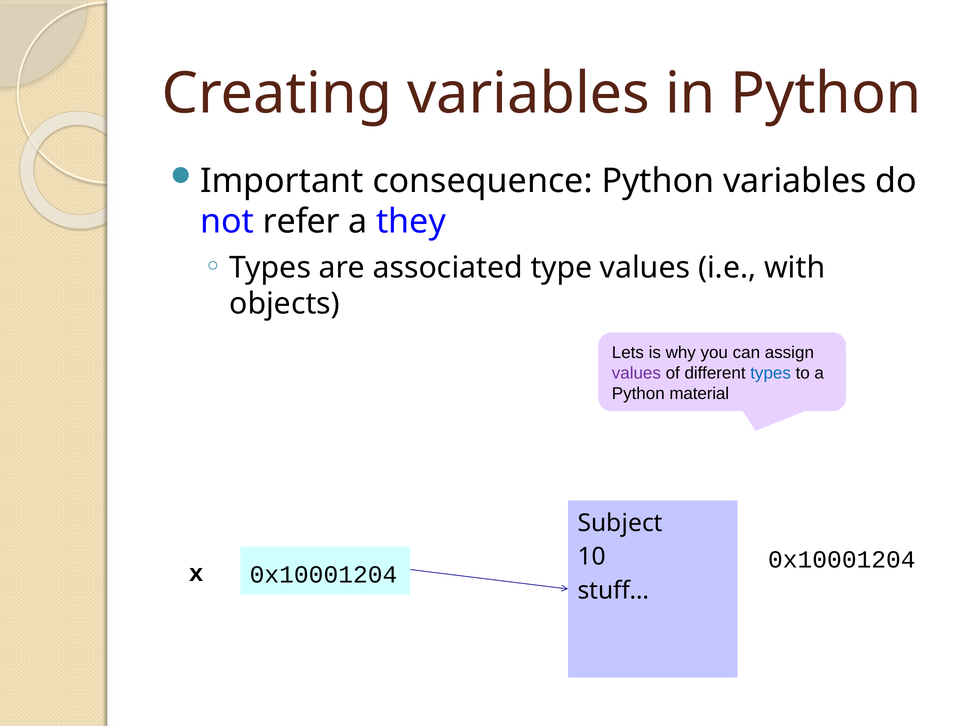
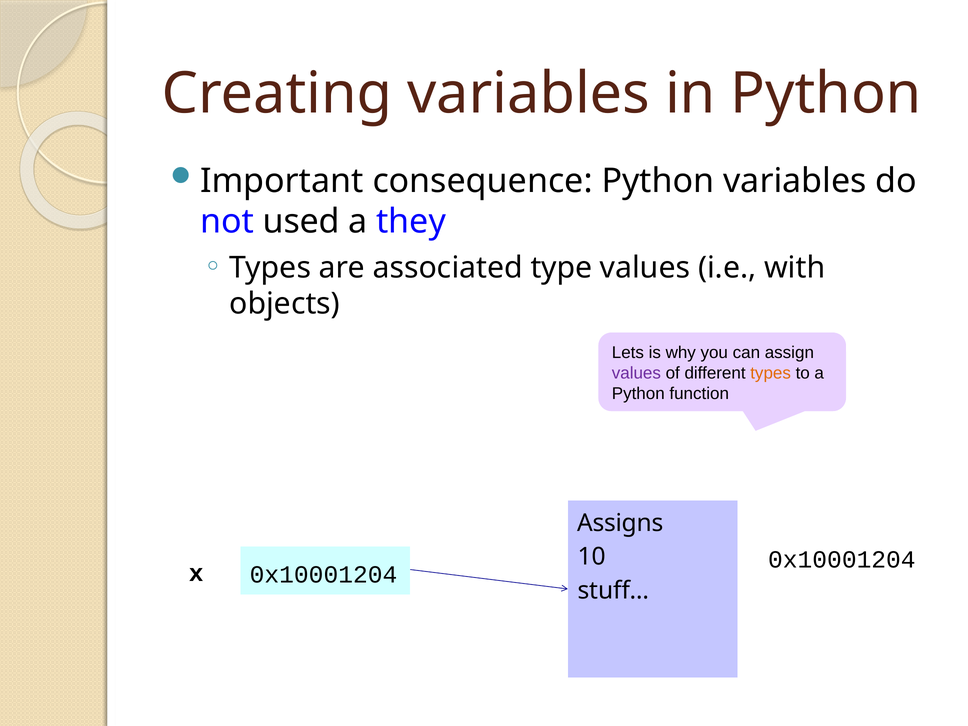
refer: refer -> used (301, 222)
types colour: blue -> orange (771, 373)
material: material -> function (699, 393)
Subject: Subject -> Assigns (620, 523)
